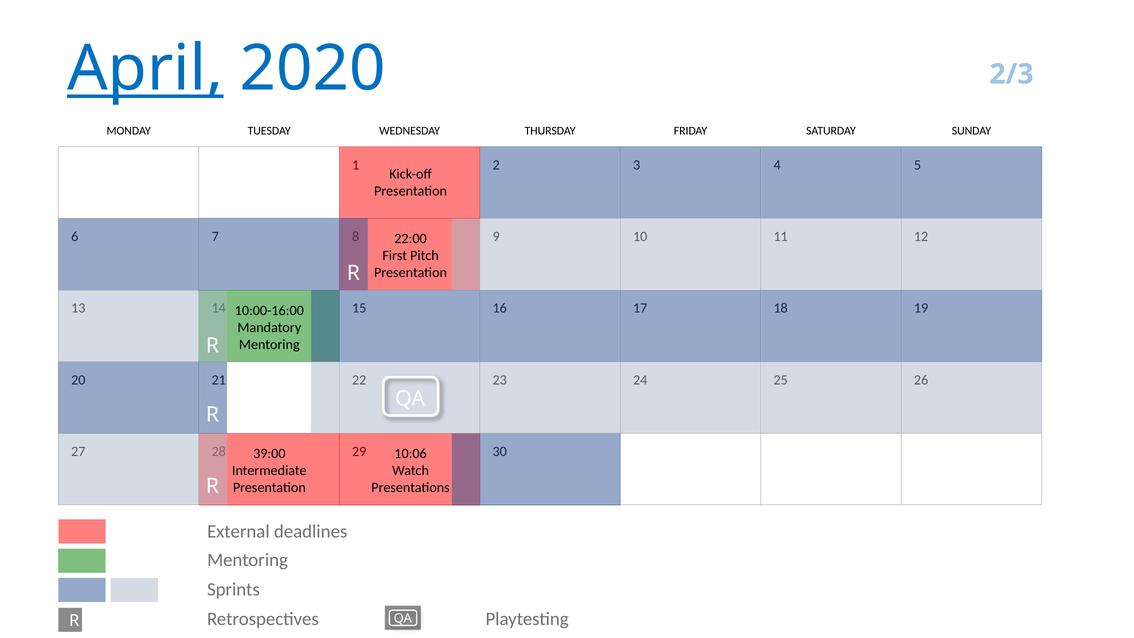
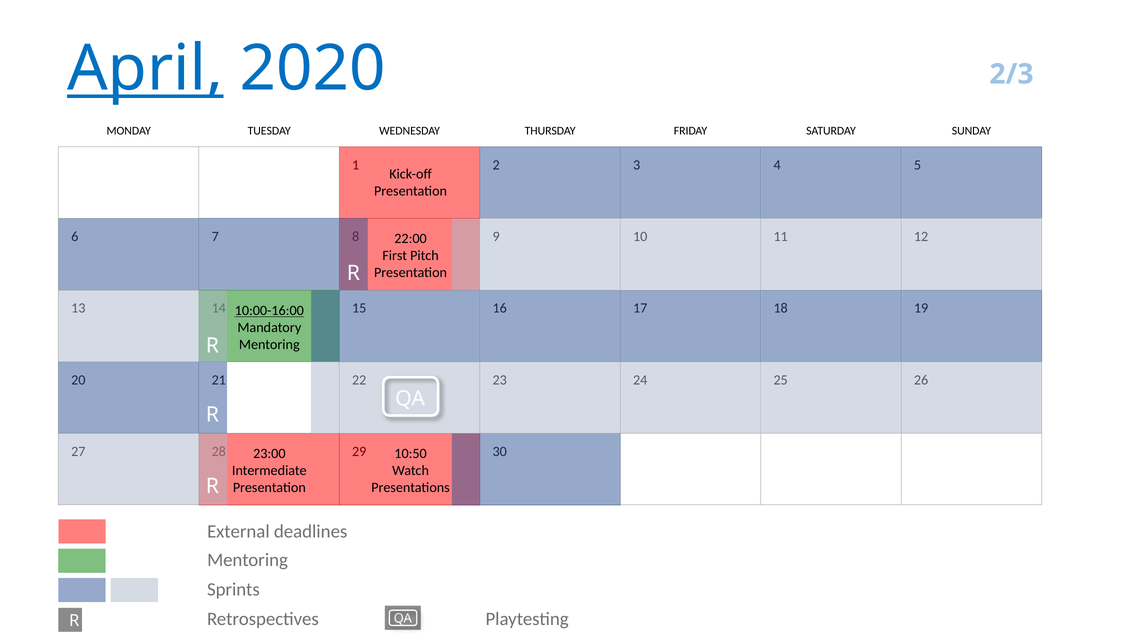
10:00-16:00 underline: none -> present (269, 311)
39:00: 39:00 -> 23:00 (269, 454)
10:06: 10:06 -> 10:50 (411, 454)
